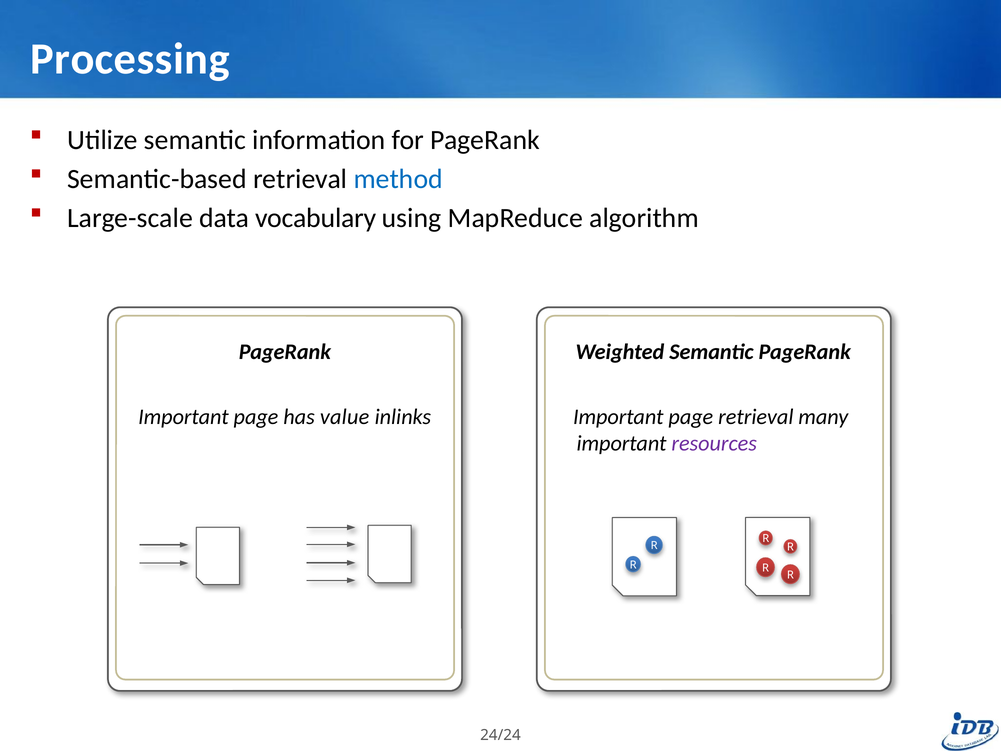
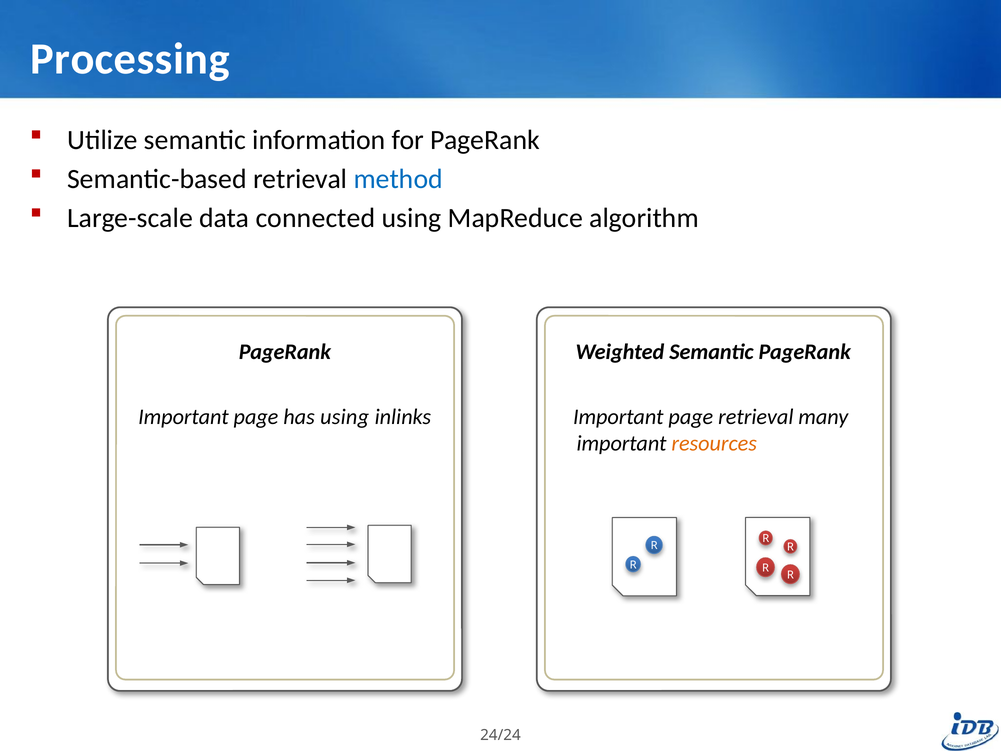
vocabulary: vocabulary -> connected (315, 218)
has value: value -> using (345, 417)
resources colour: purple -> orange (714, 444)
